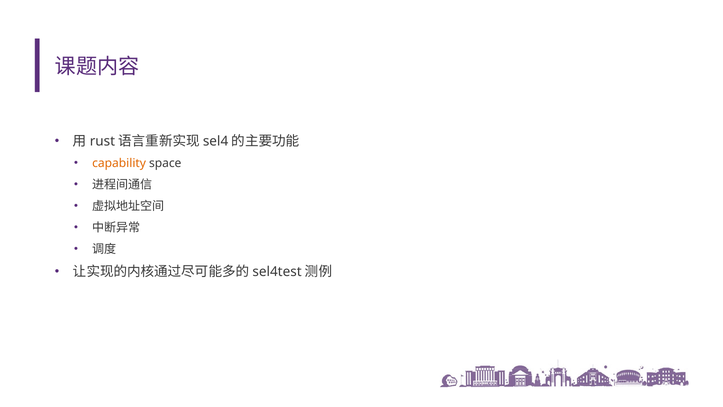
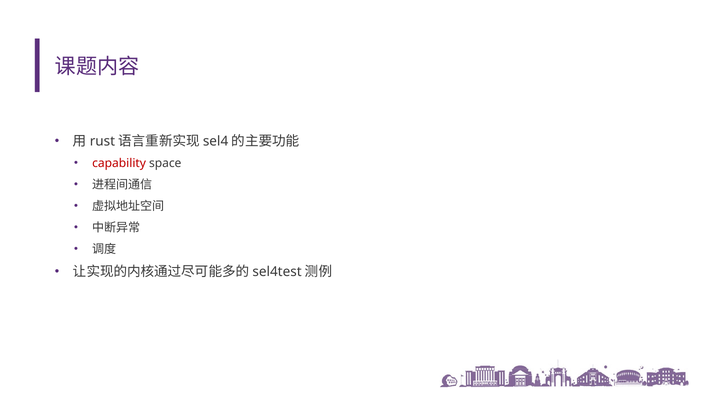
capability colour: orange -> red (119, 163)
